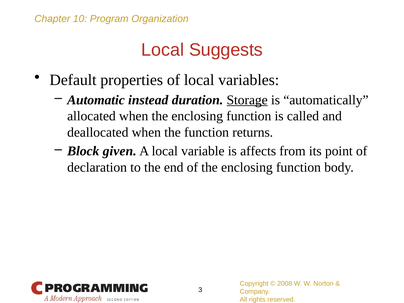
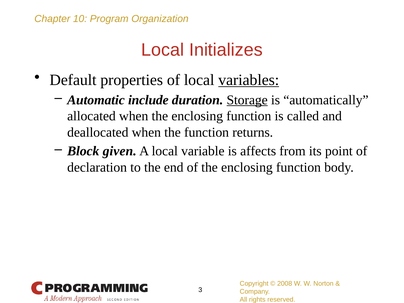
Suggests: Suggests -> Initializes (226, 50)
variables underline: none -> present (249, 80)
instead: instead -> include (148, 100)
